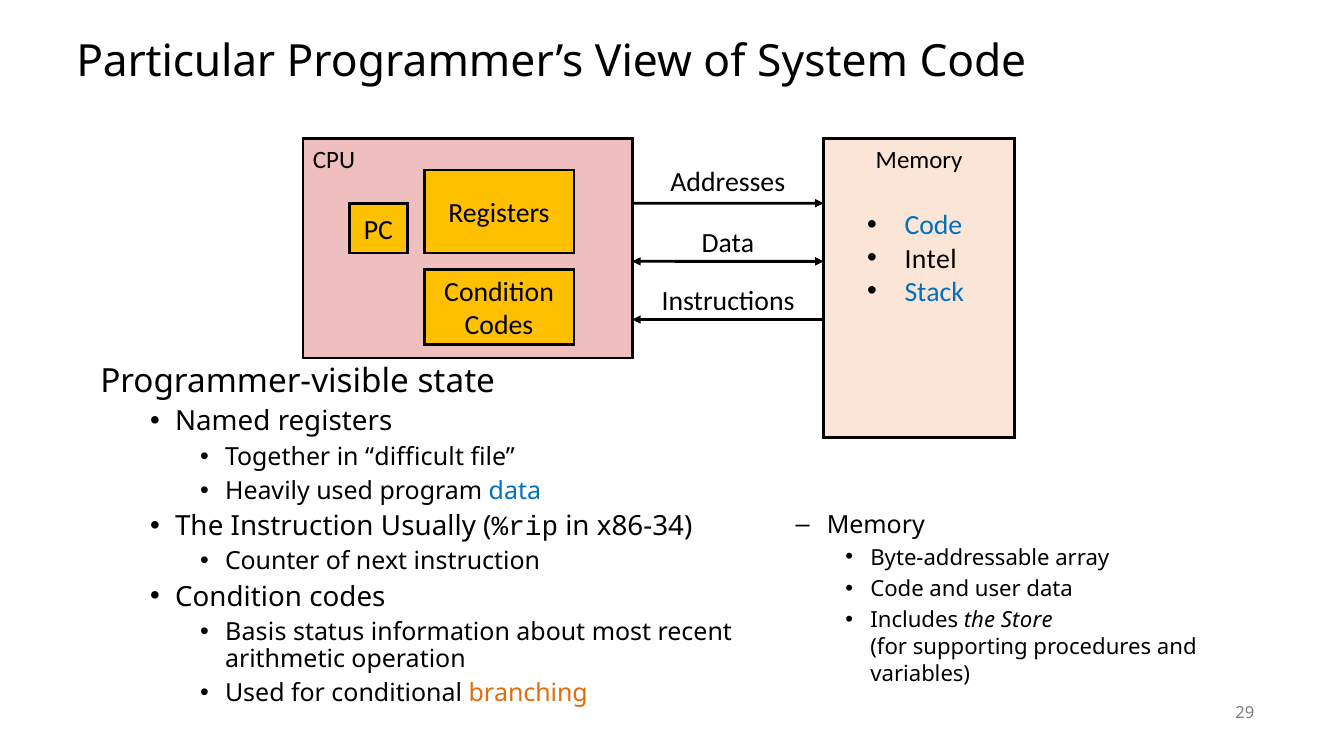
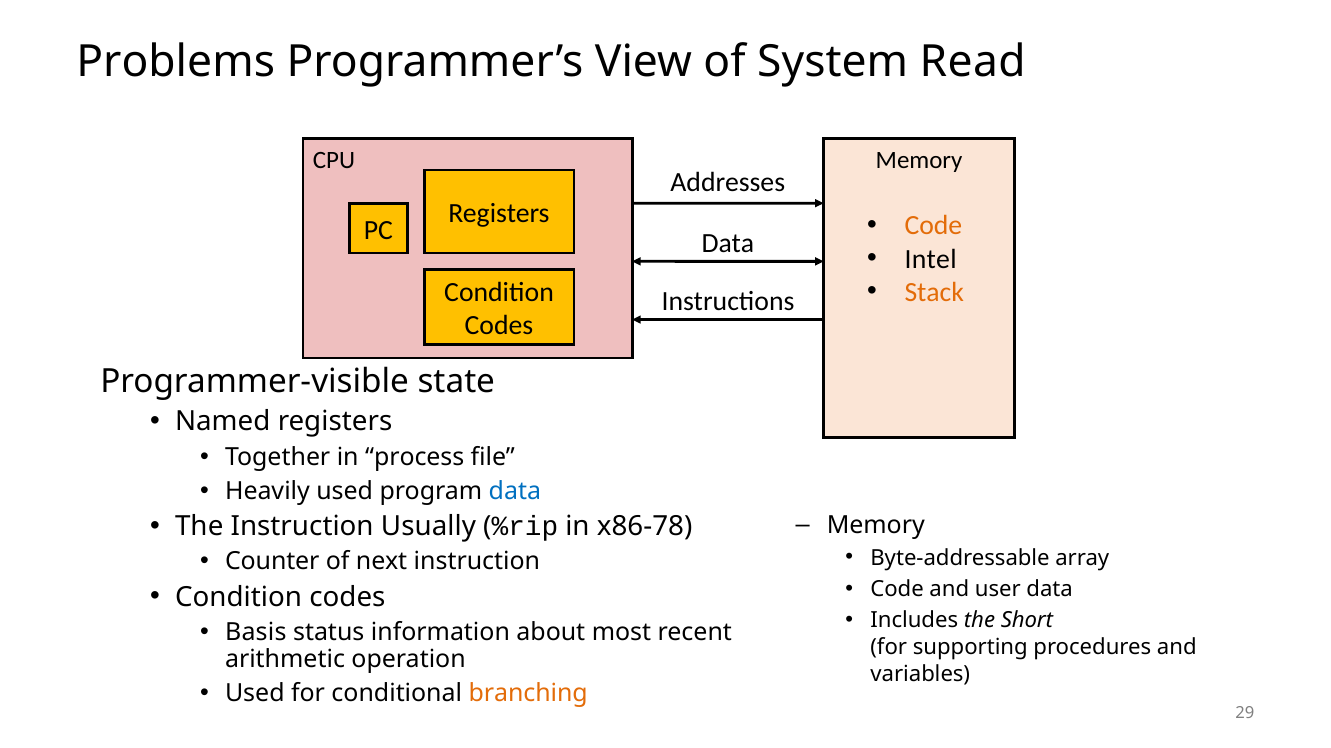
Particular: Particular -> Problems (176, 62)
System Code: Code -> Read (973, 62)
Code colour: blue -> orange (933, 226)
Stack colour: blue -> orange (934, 293)
difficult: difficult -> process (415, 457)
x86-34: x86-34 -> x86-78 (645, 527)
Store: Store -> Short (1027, 621)
